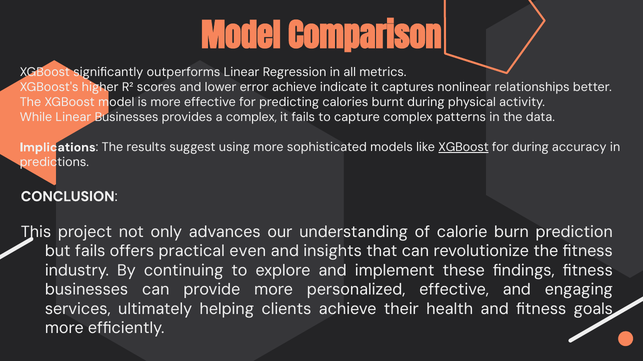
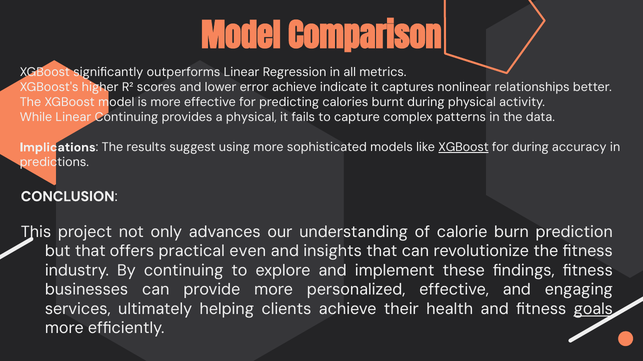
Linear Businesses: Businesses -> Continuing (126, 118)
a complex: complex -> physical (251, 118)
but fails: fails -> that (90, 252)
goals underline: none -> present (593, 309)
